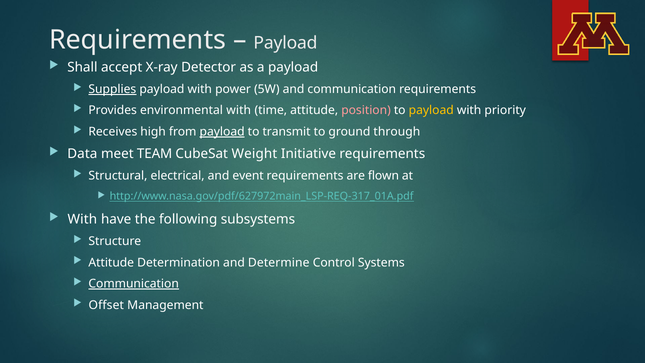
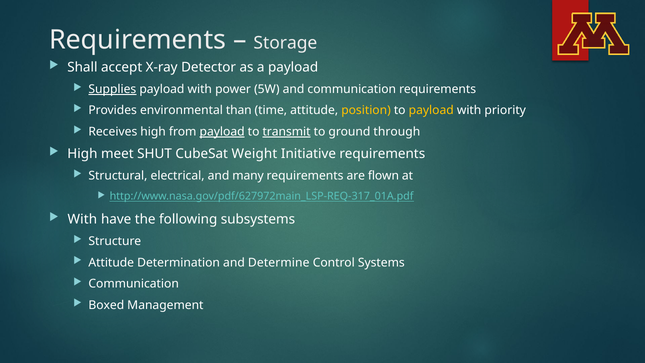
Payload: Payload -> Storage (285, 43)
environmental with: with -> than (239, 110)
position colour: pink -> yellow (366, 110)
transmit underline: none -> present (287, 132)
Data: Data -> High (82, 154)
TEAM: TEAM -> SHUT (155, 154)
event: event -> many (248, 176)
Communication underline: present -> none (134, 284)
Offset: Offset -> Boxed (106, 305)
